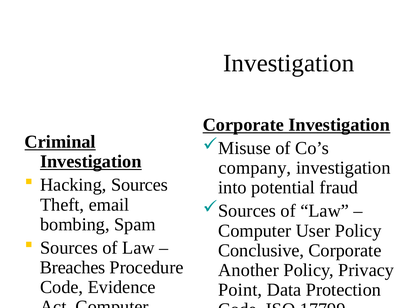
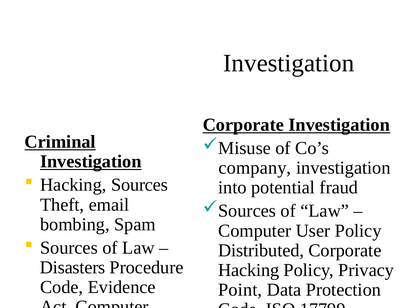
Conclusive: Conclusive -> Distributed (261, 251)
Breaches: Breaches -> Disasters (73, 268)
Another: Another -> Hacking (249, 270)
